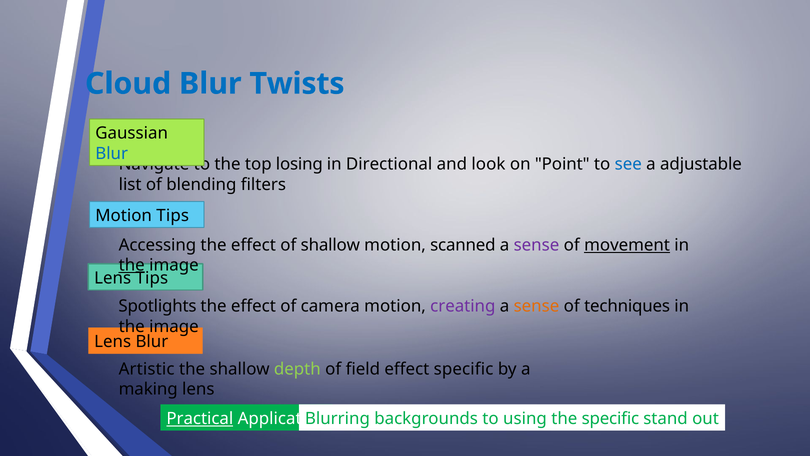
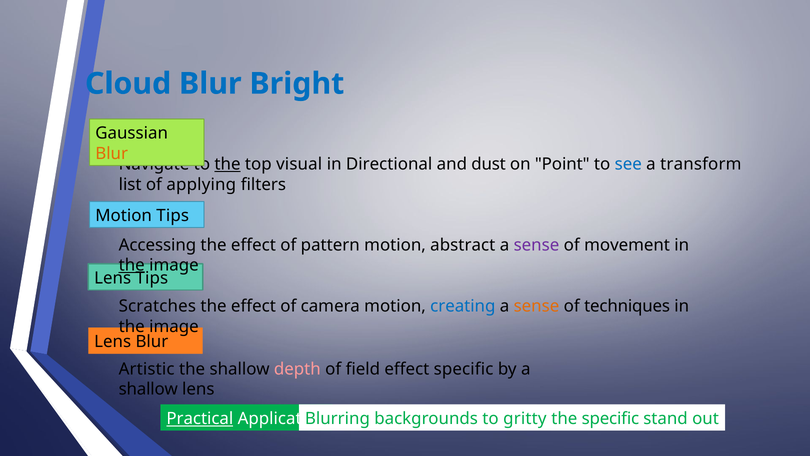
Twists: Twists -> Bright (297, 84)
Blur colour: blue -> orange (112, 154)
the underline: none -> present (228, 164)
losing: losing -> visual (299, 164)
look: look -> dust (489, 164)
adjustable: adjustable -> transform (701, 164)
blending: blending -> applying (201, 184)
of shallow: shallow -> pattern (330, 245)
scanned: scanned -> abstract (463, 245)
movement underline: present -> none (627, 245)
Spotlights: Spotlights -> Scratches (157, 306)
creating colour: purple -> blue (463, 306)
depth colour: light green -> pink (297, 369)
making: making -> shallow (148, 389)
using: using -> gritty (525, 418)
